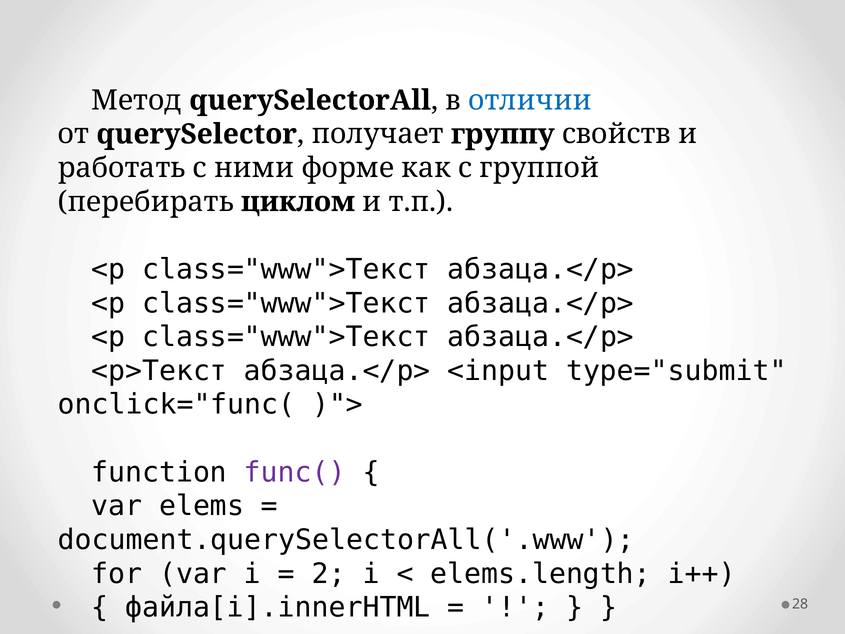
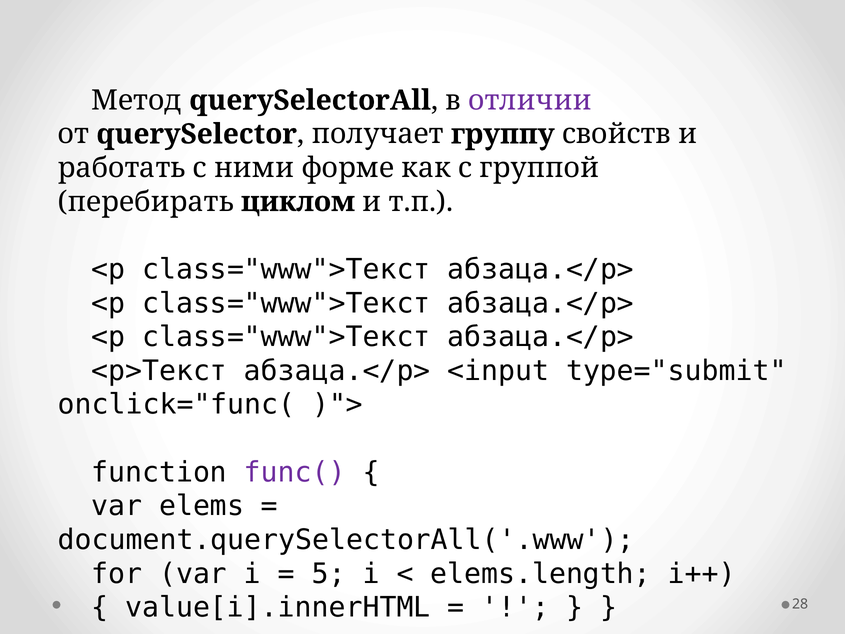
отличии colour: blue -> purple (530, 100)
2: 2 -> 5 (329, 574)
файла[i].innerHTML: файла[i].innerHTML -> value[i].innerHTML (278, 607)
